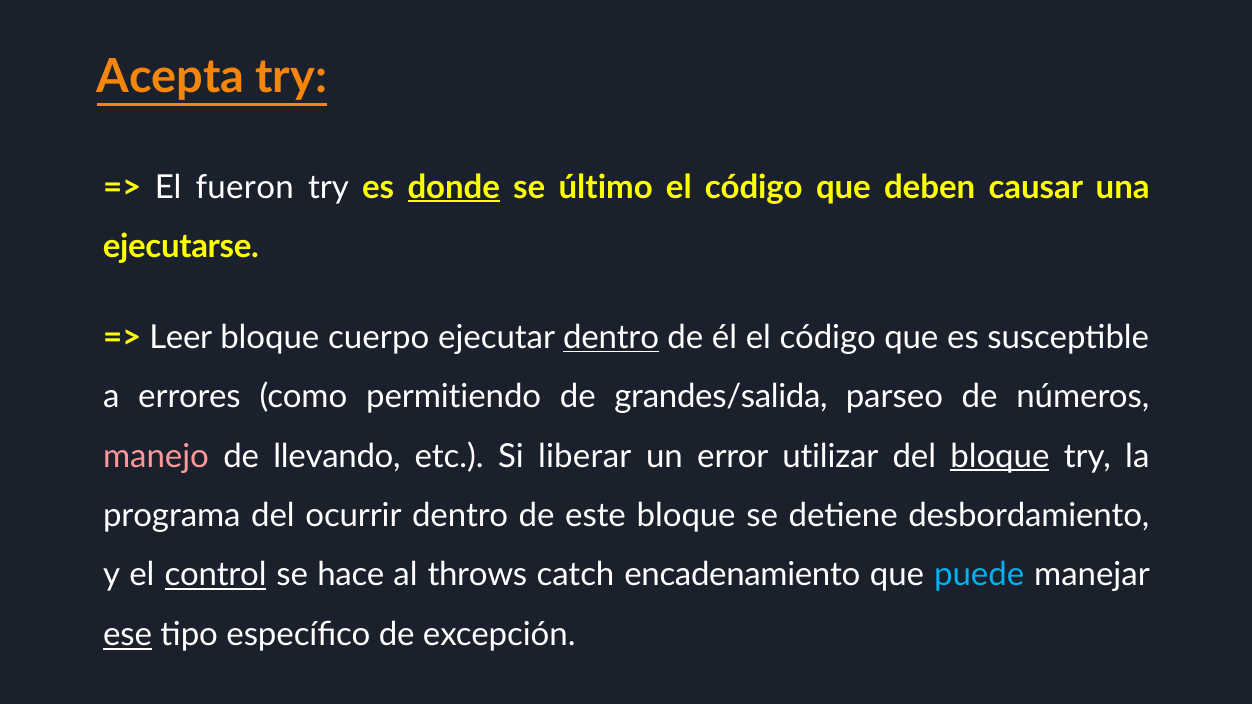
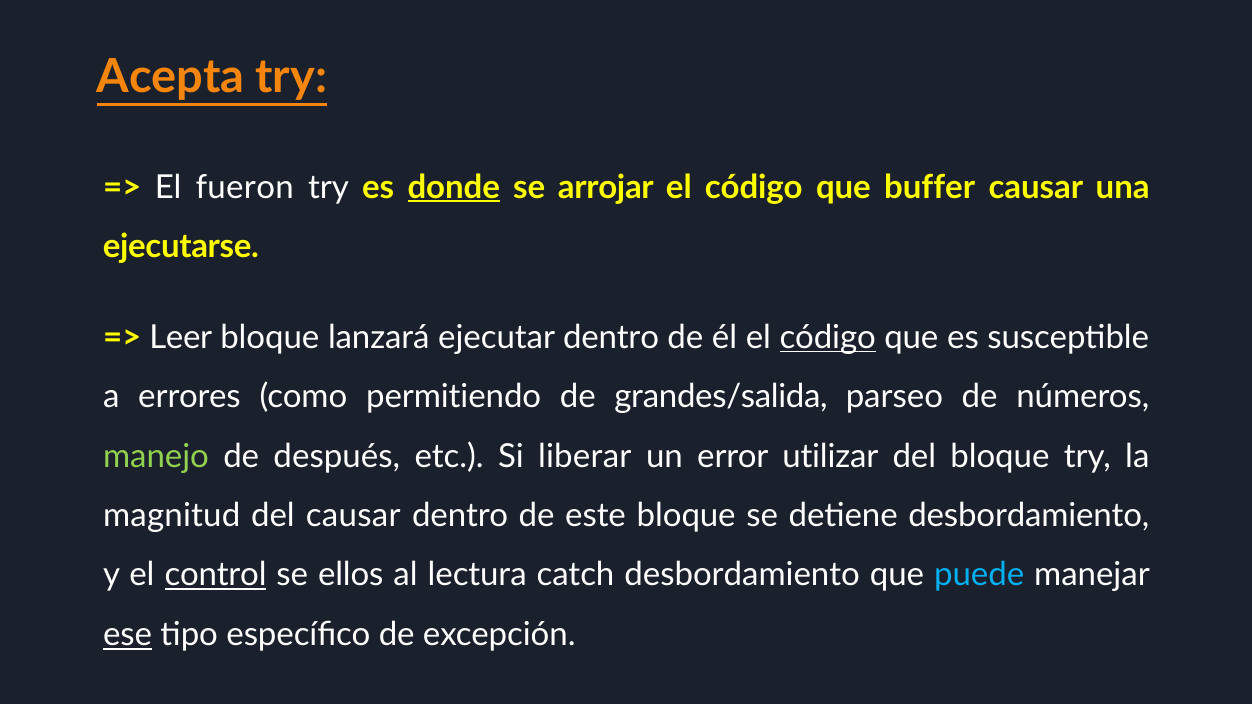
último: último -> arrojar (606, 187)
deben: deben -> buffer (930, 187)
cuerpo: cuerpo -> lanzará (379, 337)
dentro underline: present -> none (611, 337)
código underline: none -> present (828, 337)
manejo colour: pink -> light green (156, 456)
llevando: llevando -> después (337, 456)
bloque underline: present -> none (1000, 456)
programa: programa -> magnitud (172, 516)
del ocurrir: ocurrir -> causar (353, 516)
hace: hace -> ellos (351, 575)
throws: throws -> lectura (477, 575)
catch encadenamiento: encadenamiento -> desbordamiento (742, 575)
